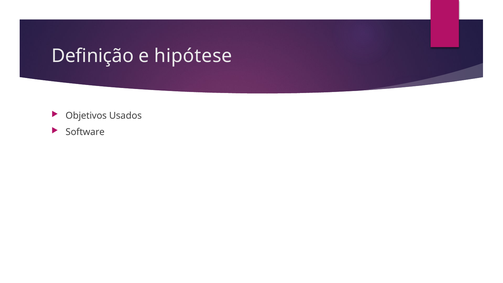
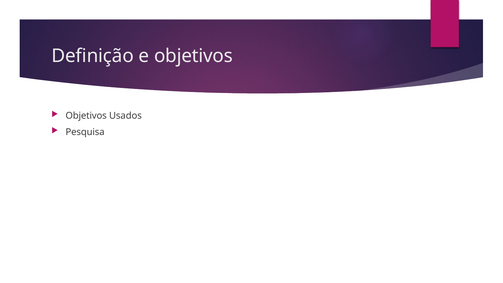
e hipótese: hipótese -> objetivos (193, 56)
Software: Software -> Pesquisa (85, 132)
